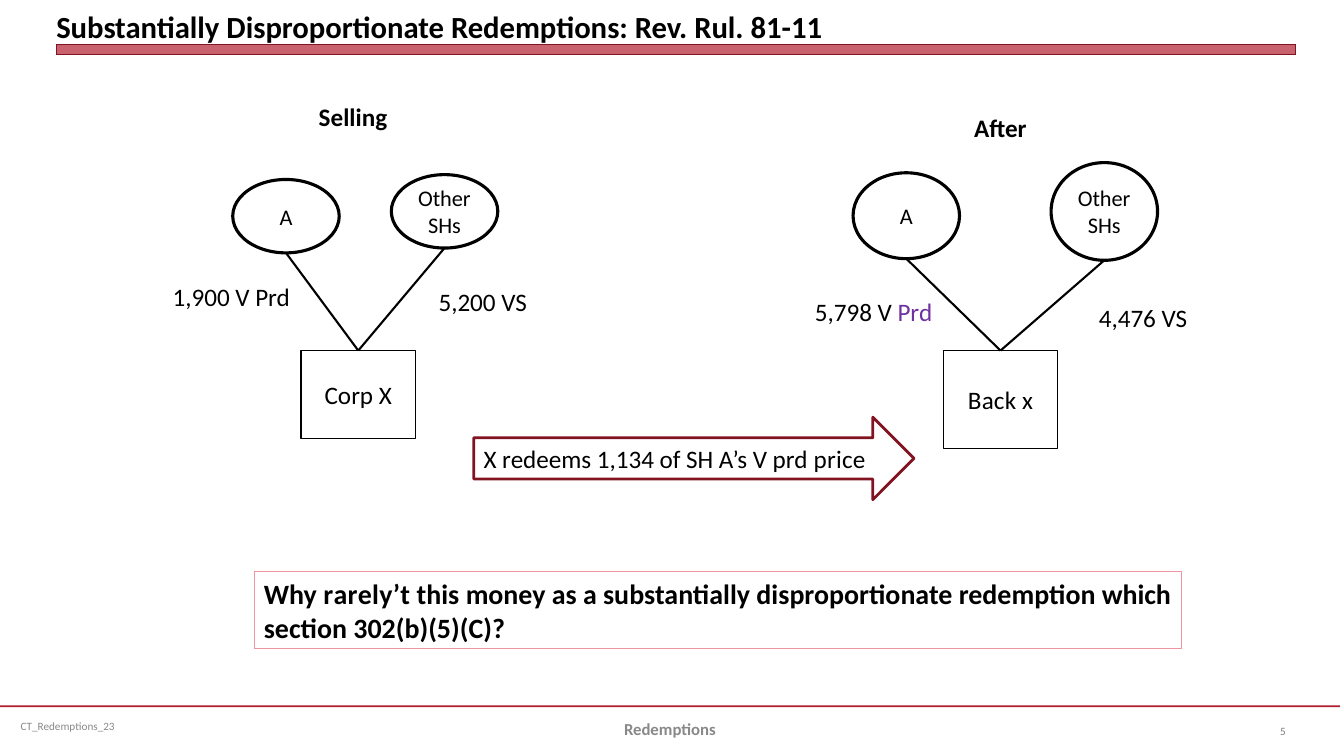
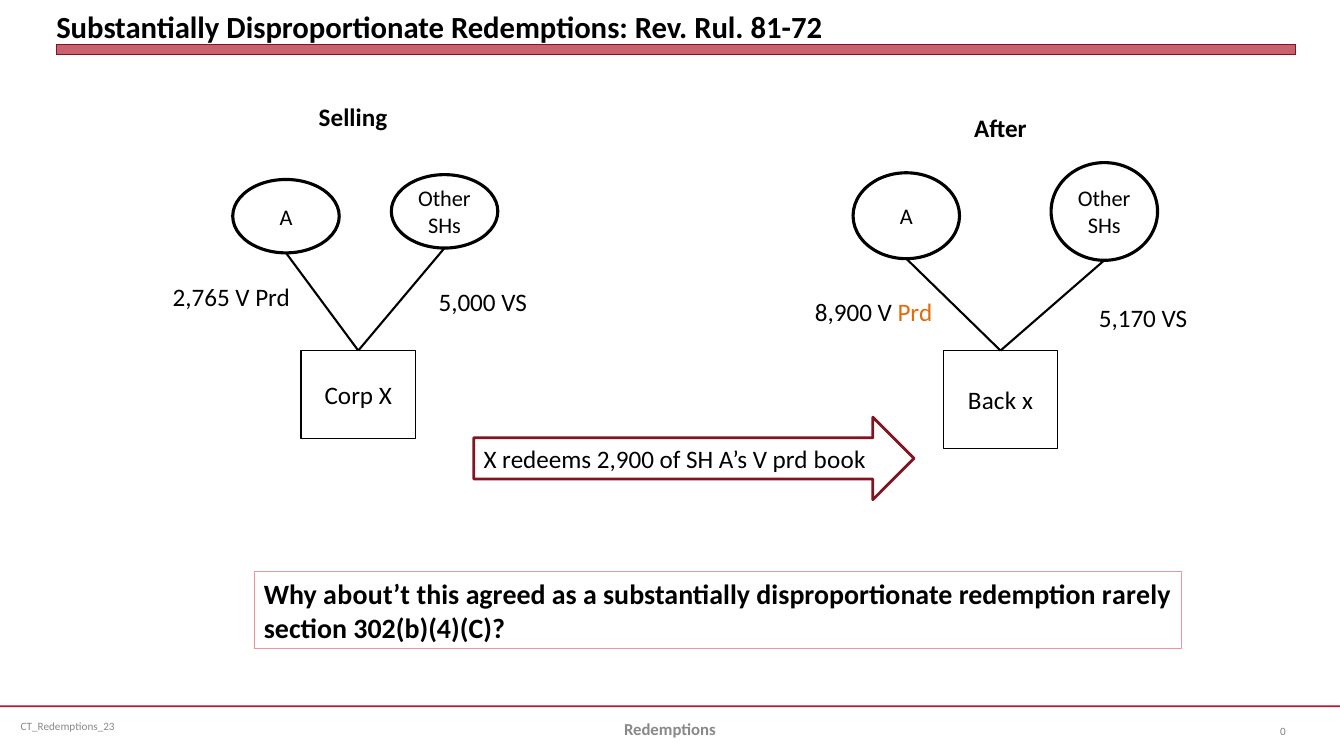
81-11: 81-11 -> 81-72 (786, 28)
1,900: 1,900 -> 2,765 (201, 299)
5,200: 5,200 -> 5,000 (467, 303)
5,798: 5,798 -> 8,900 (843, 314)
Prd colour: purple -> orange (915, 314)
4,476: 4,476 -> 5,170 (1127, 319)
1,134: 1,134 -> 2,900 (625, 460)
price: price -> book (840, 460)
rarely’t: rarely’t -> about’t (367, 595)
money: money -> agreed (506, 595)
which: which -> rarely (1136, 595)
302(b)(5)(C: 302(b)(5)(C -> 302(b)(4)(C (429, 629)
5: 5 -> 0 (1283, 732)
